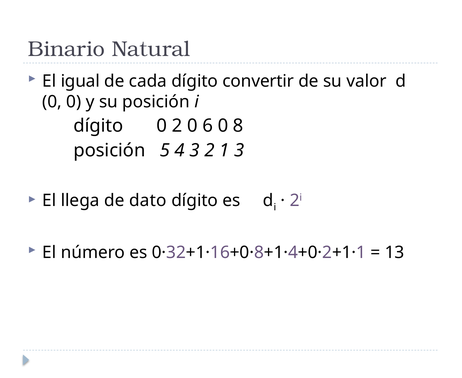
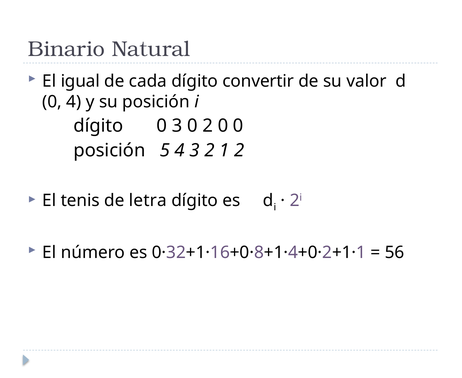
0 0: 0 -> 4 (74, 102)
0 2: 2 -> 3 (177, 126)
0 6: 6 -> 2 (208, 126)
0 8: 8 -> 0 (238, 126)
1 3: 3 -> 2 (239, 151)
llega: llega -> tenis (80, 200)
dato: dato -> letra (148, 200)
13: 13 -> 56 (395, 253)
